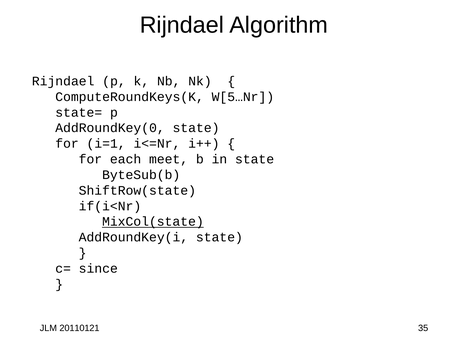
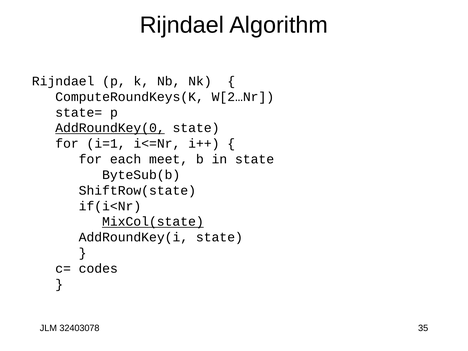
W[5…Nr: W[5…Nr -> W[2…Nr (243, 97)
AddRoundKey(0 underline: none -> present (110, 128)
since: since -> codes (98, 268)
20110121: 20110121 -> 32403078 (79, 328)
